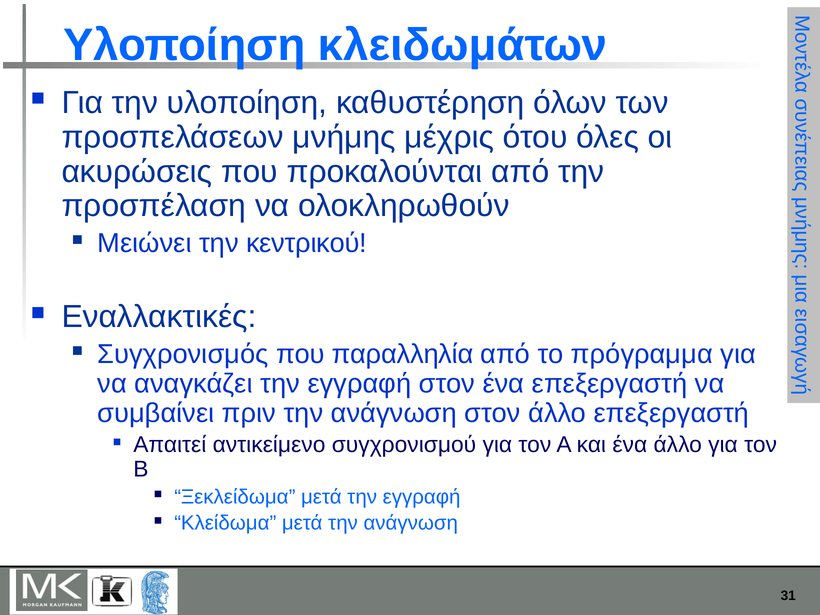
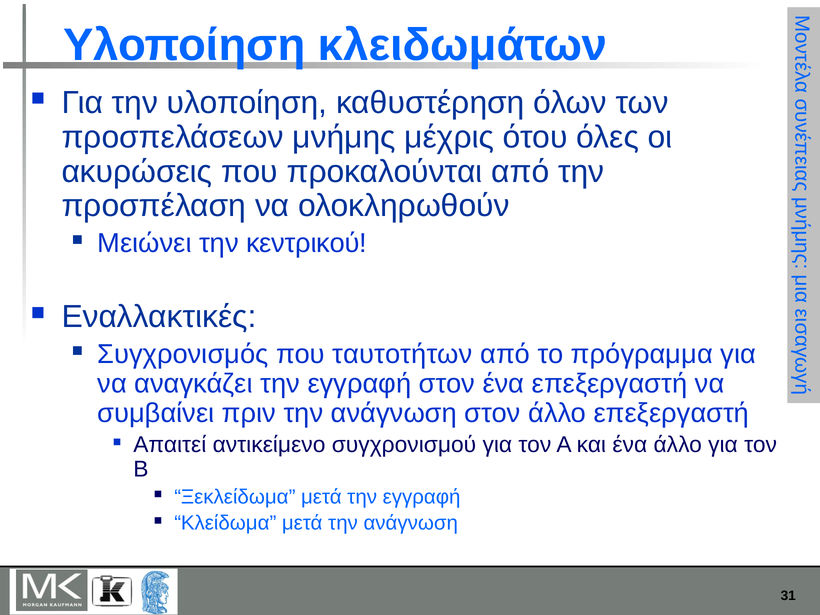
παραλληλία: παραλληλία -> ταυτοτήτων (402, 354)
